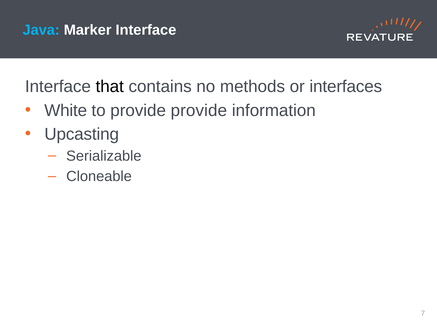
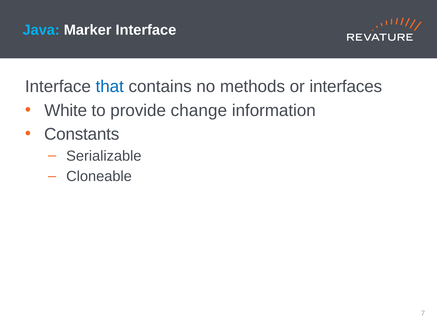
that colour: black -> blue (110, 87)
provide provide: provide -> change (199, 110)
Upcasting: Upcasting -> Constants (82, 134)
